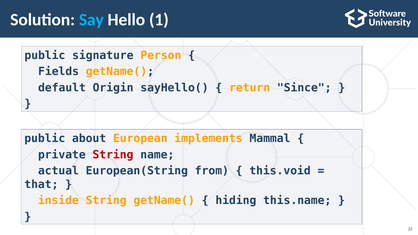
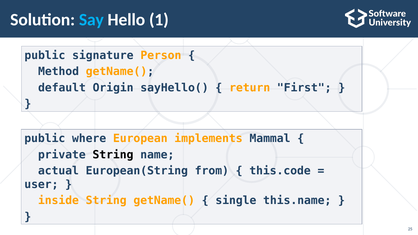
Fields: Fields -> Method (59, 72)
Since: Since -> First (304, 88)
about: about -> where (89, 138)
String colour: red -> black (113, 155)
this.void: this.void -> this.code (280, 171)
that: that -> user (41, 184)
hiding: hiding -> single (236, 201)
